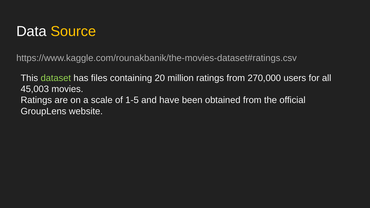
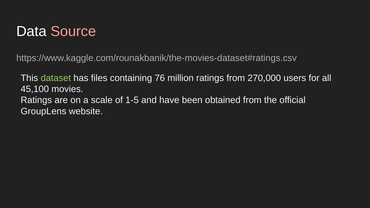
Source colour: yellow -> pink (73, 31)
20: 20 -> 76 (160, 78)
45,003: 45,003 -> 45,100 (35, 89)
